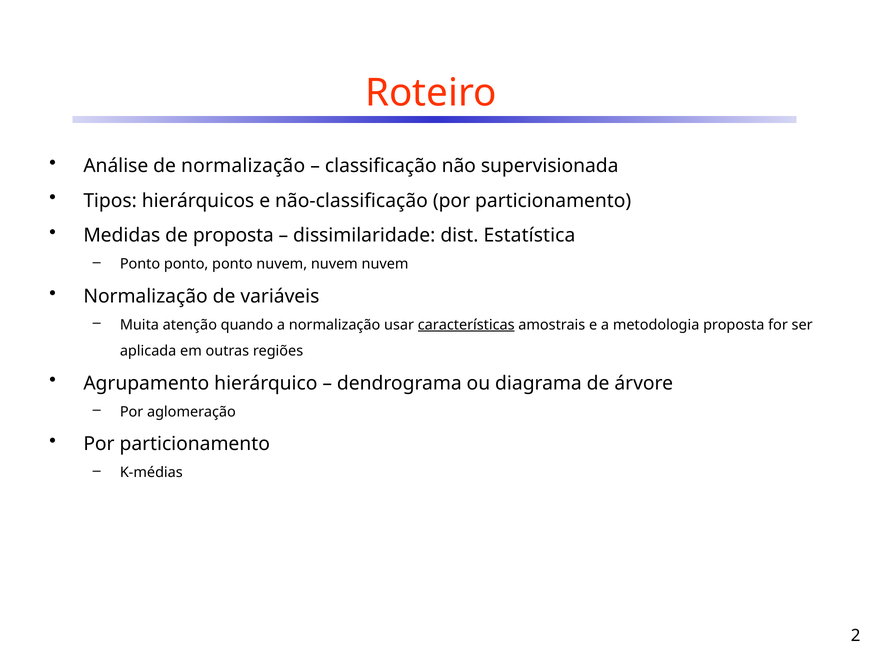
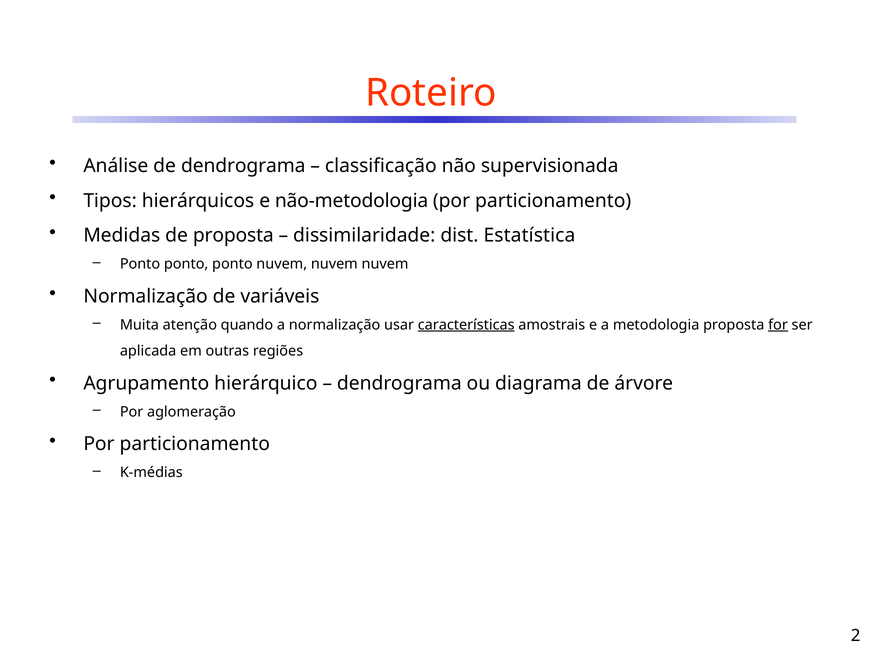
de normalização: normalização -> dendrograma (243, 166)
não-classificação: não-classificação -> não-metodologia (352, 201)
for underline: none -> present (778, 325)
